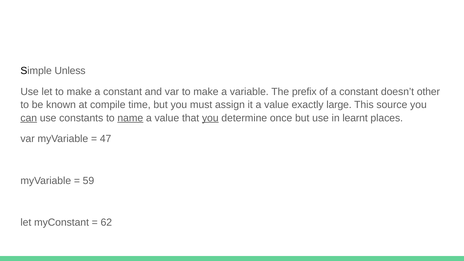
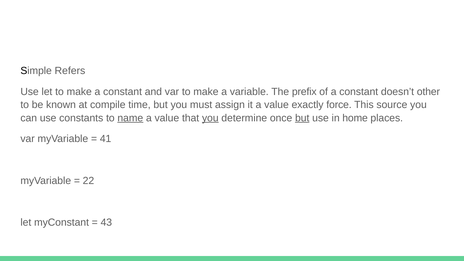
Unless: Unless -> Refers (70, 71)
large: large -> force (339, 105)
can underline: present -> none (29, 118)
but underline: none -> present (302, 118)
learnt: learnt -> home (355, 118)
47: 47 -> 41 (106, 139)
59: 59 -> 22 (88, 181)
62: 62 -> 43 (106, 222)
